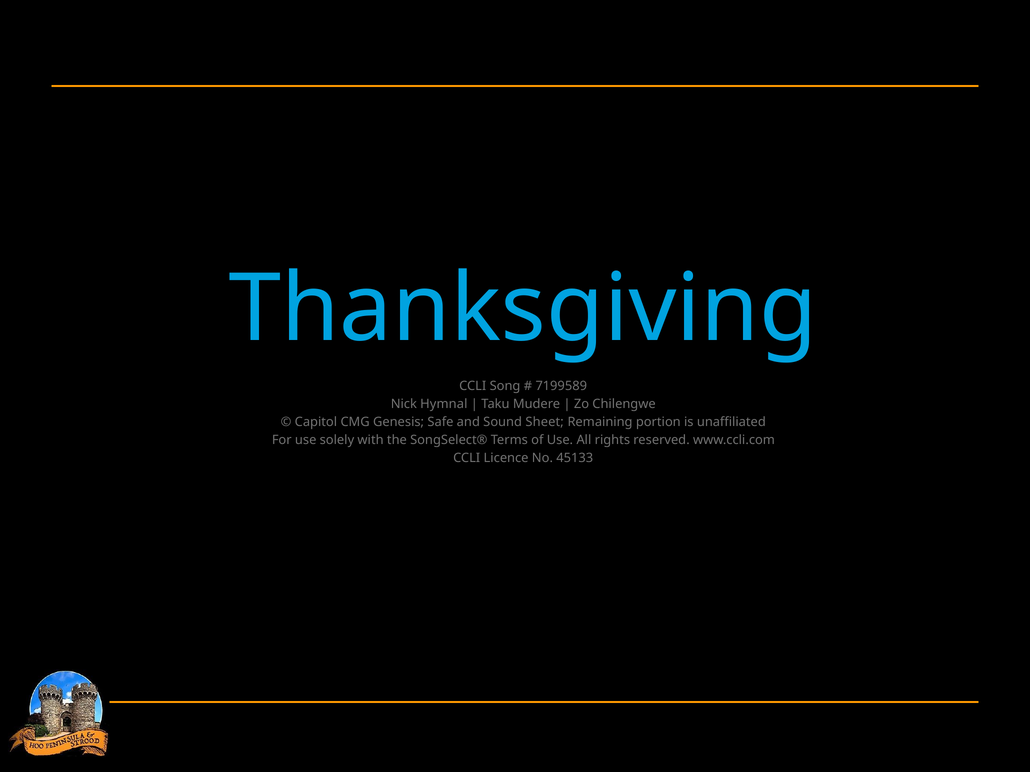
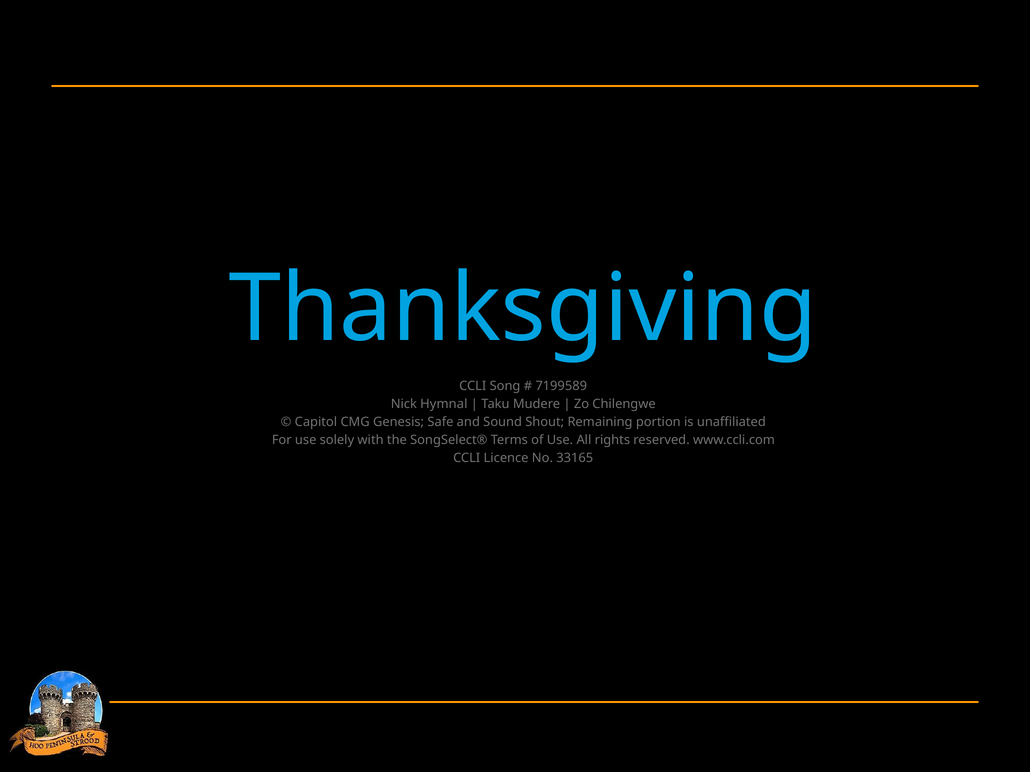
Sheet: Sheet -> Shout (545, 422)
45133: 45133 -> 33165 (575, 459)
